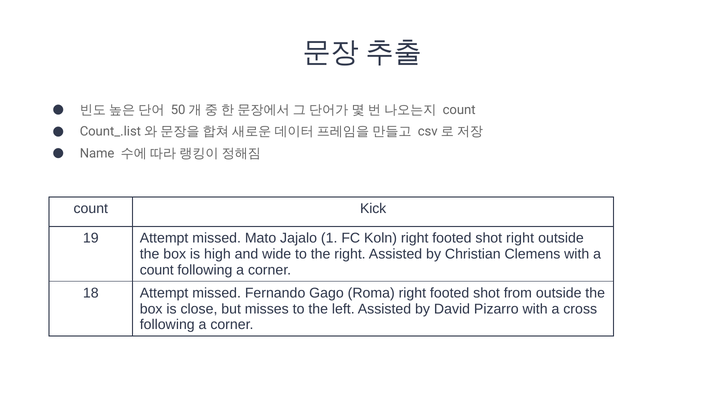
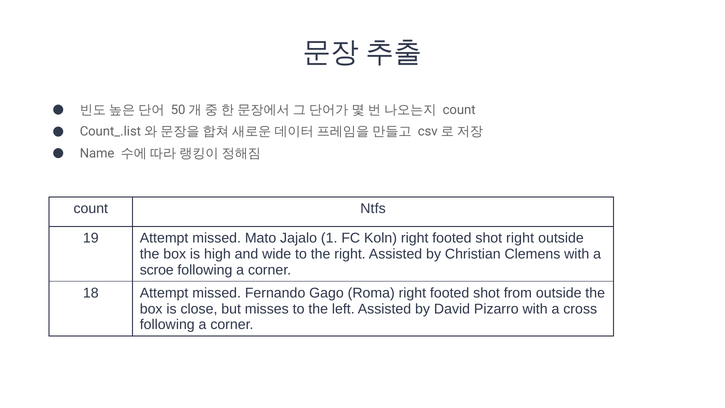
Kick: Kick -> Ntfs (373, 209)
count: count -> scroe (157, 270)
